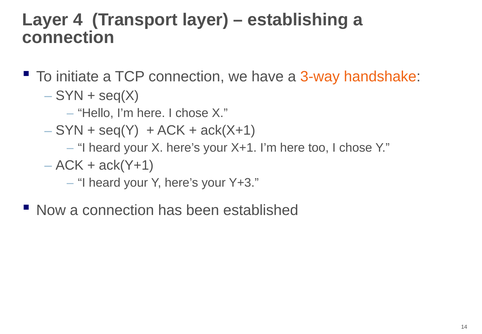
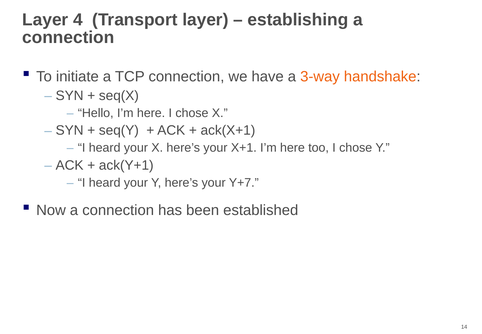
Y+3: Y+3 -> Y+7 (244, 183)
